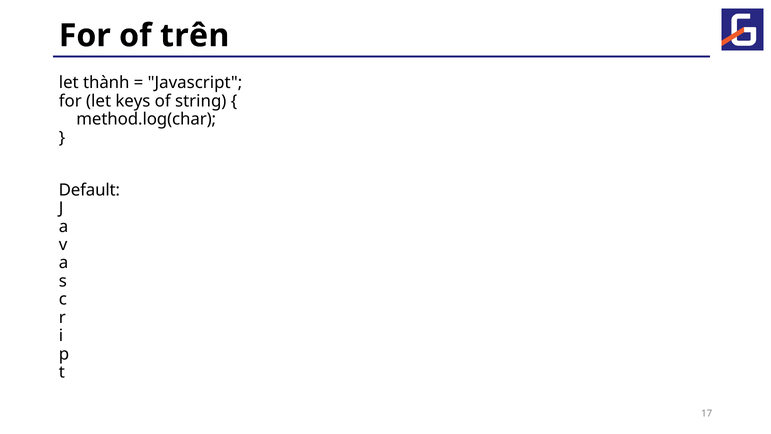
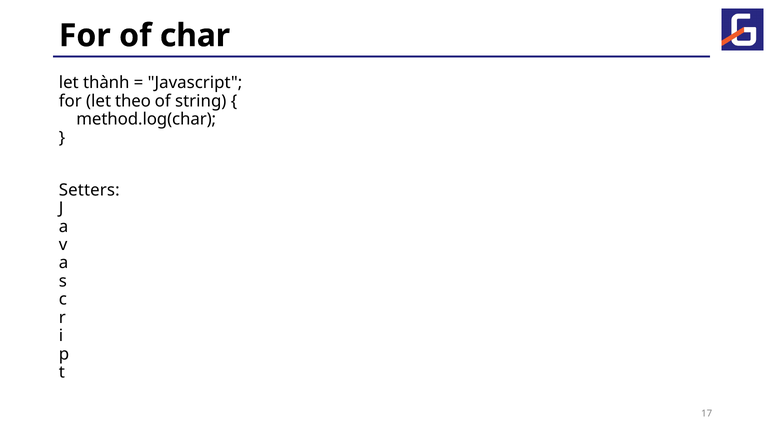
trên: trên -> char (195, 36)
keys: keys -> theo (133, 101)
Default: Default -> Setters (89, 190)
